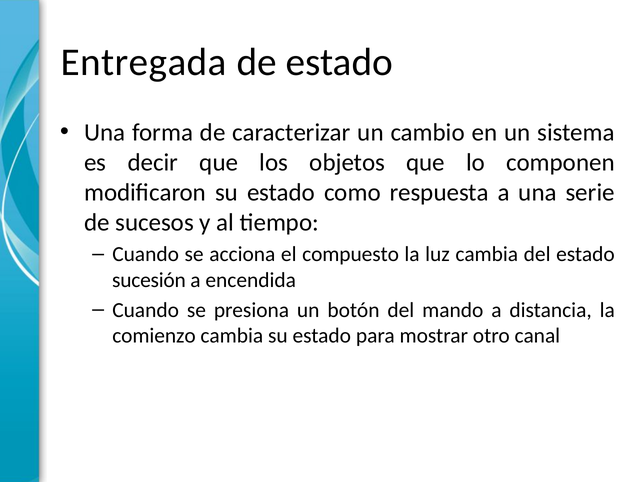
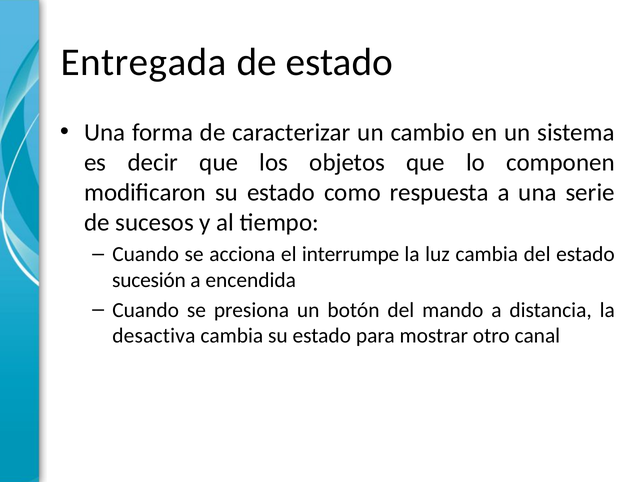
compuesto: compuesto -> interrumpe (351, 254)
comienzo: comienzo -> desactiva (154, 336)
